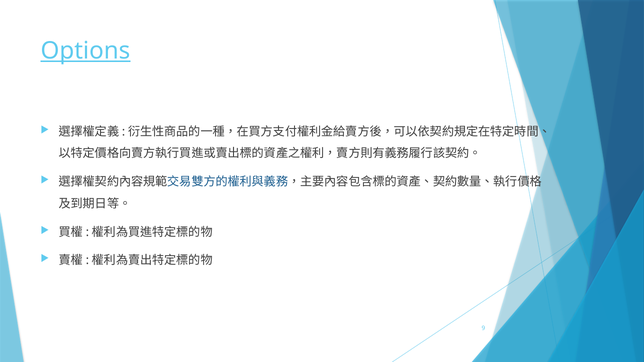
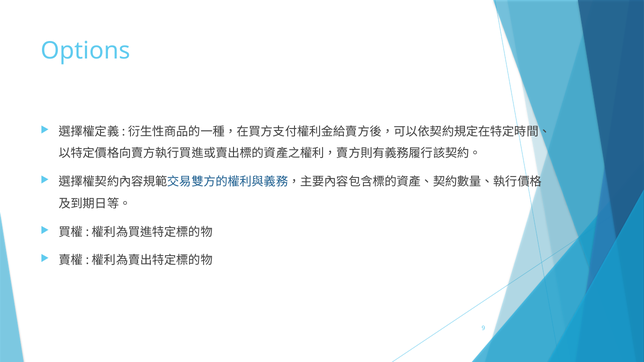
Options underline: present -> none (85, 51)
